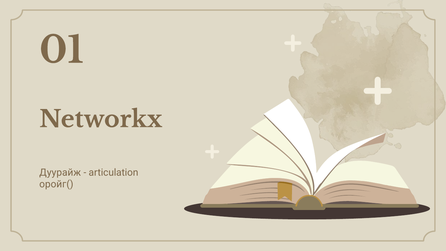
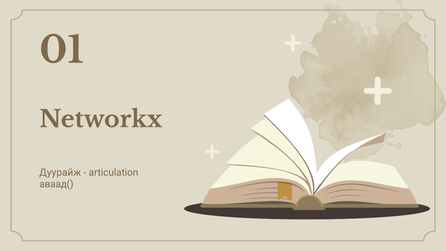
оройг(: оройг( -> аваад( (56, 184)
